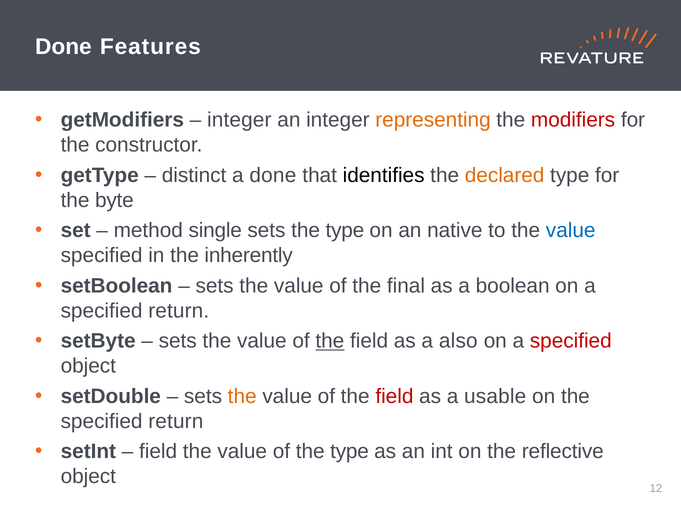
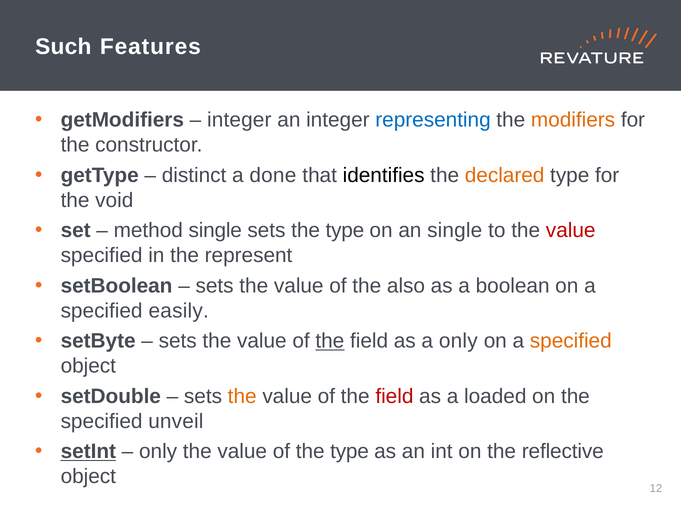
Done: Done -> Such (63, 47)
representing colour: orange -> blue (433, 120)
modifiers colour: red -> orange (573, 120)
byte: byte -> void (114, 200)
an native: native -> single (455, 230)
value colour: blue -> red (571, 230)
inherently: inherently -> represent (249, 255)
final: final -> also (406, 286)
return: return -> easily (179, 311)
a also: also -> only (458, 341)
specified colour: red -> orange (571, 341)
usable: usable -> loaded (495, 396)
return: return -> unveil (176, 421)
setInt underline: none -> present (88, 451)
field: field -> only (158, 451)
